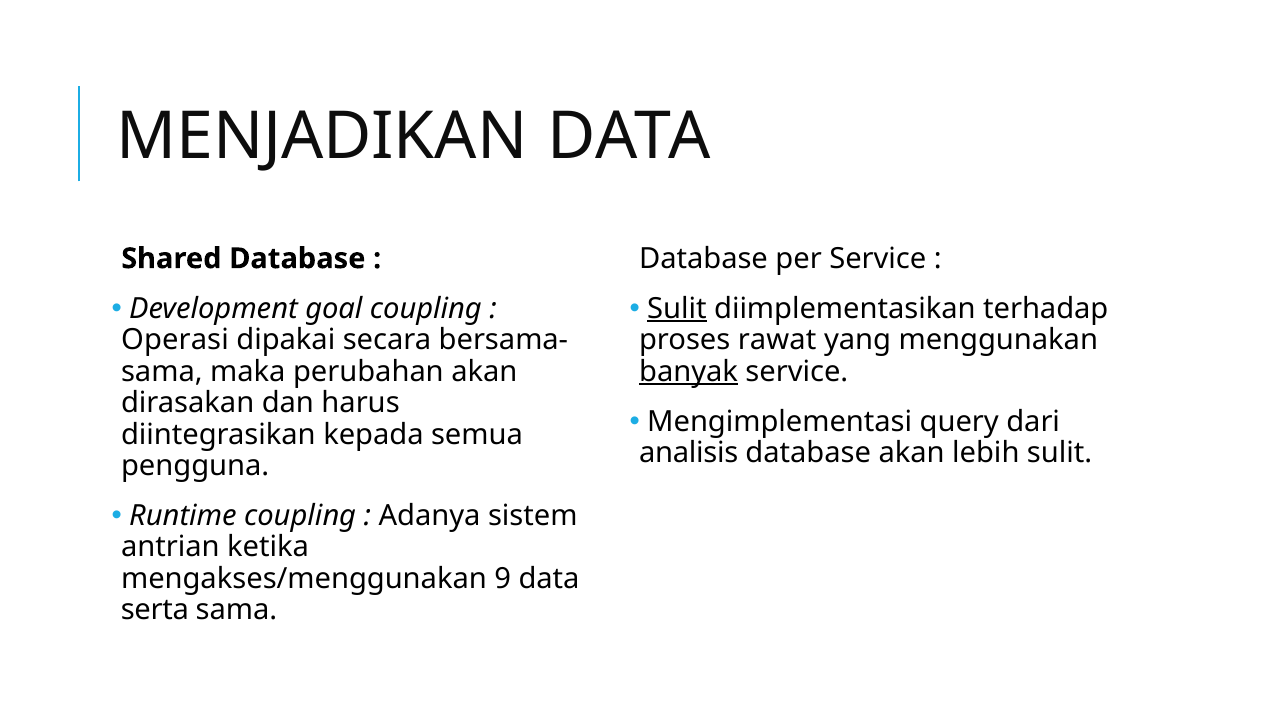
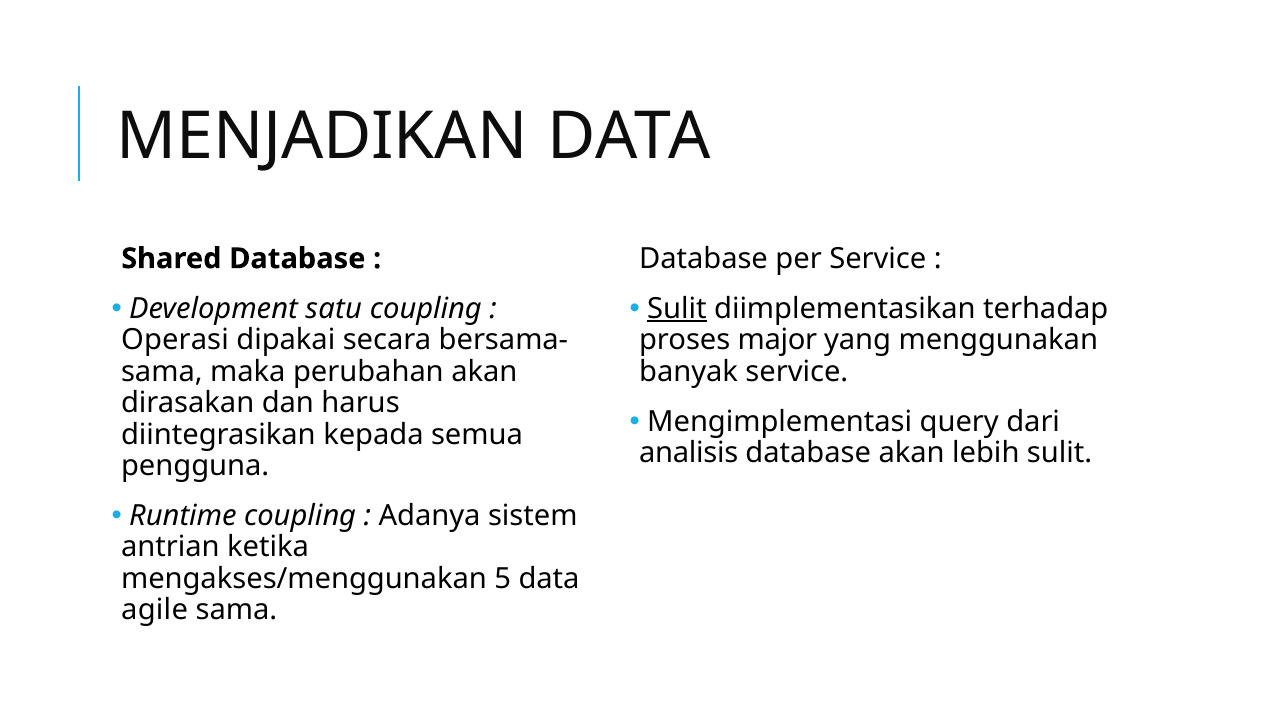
goal: goal -> satu (334, 309)
rawat: rawat -> major (777, 340)
banyak underline: present -> none (689, 372)
9: 9 -> 5 (503, 579)
serta: serta -> agile (155, 611)
